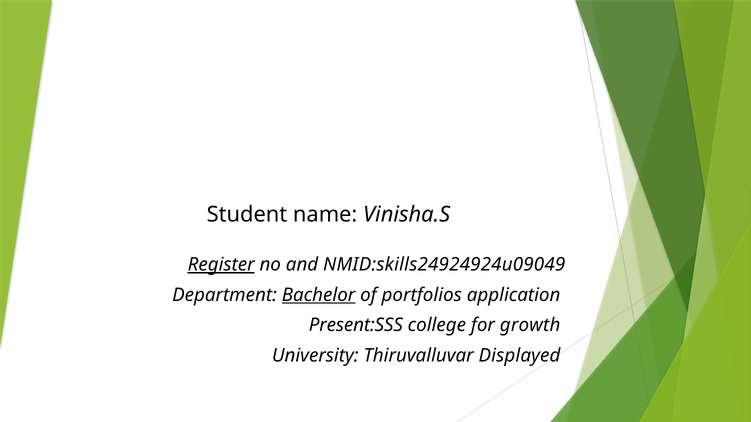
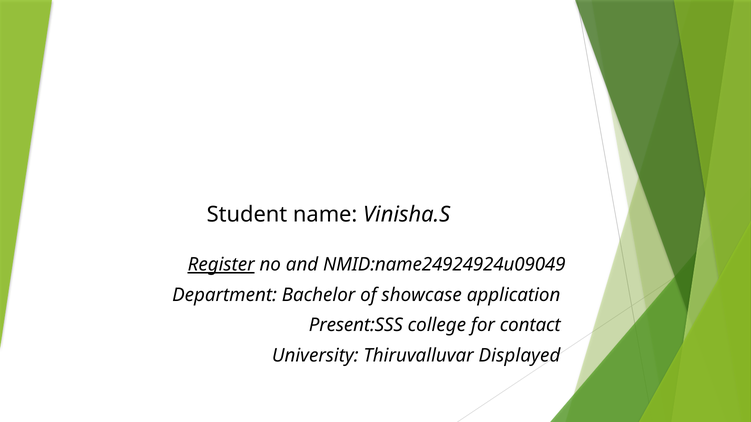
NMID:skills24924924u09049: NMID:skills24924924u09049 -> NMID:name24924924u09049 (444, 265)
Bachelor underline: present -> none (319, 295)
portfolios: portfolios -> showcase (422, 295)
growth: growth -> contact (530, 326)
